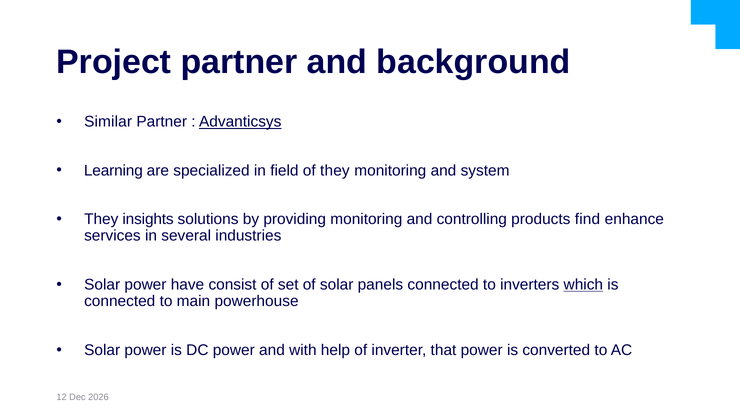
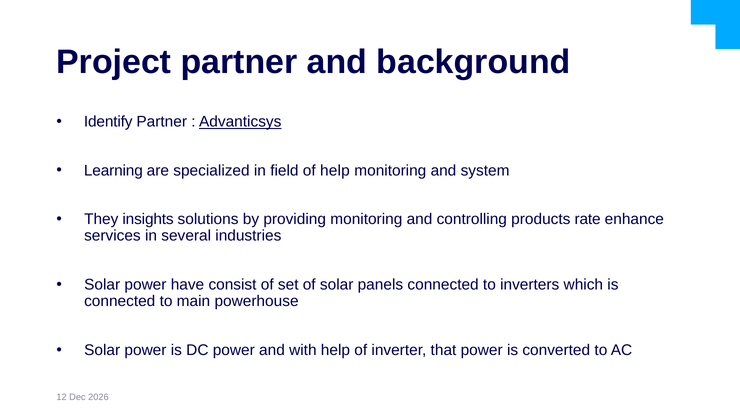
Similar: Similar -> Identify (108, 122)
of they: they -> help (335, 171)
find: find -> rate (588, 219)
which underline: present -> none (583, 285)
